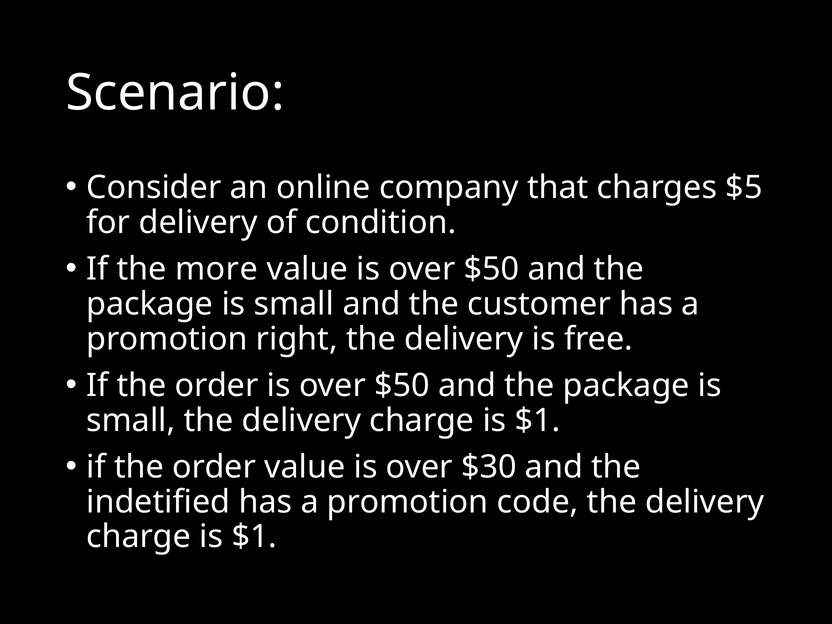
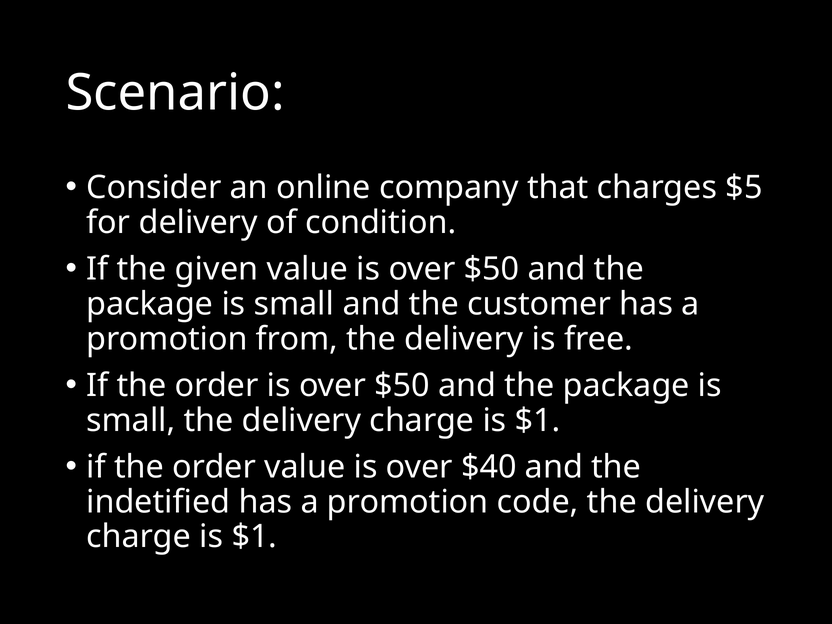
more: more -> given (217, 269)
right: right -> from (297, 339)
$30: $30 -> $40 (489, 467)
